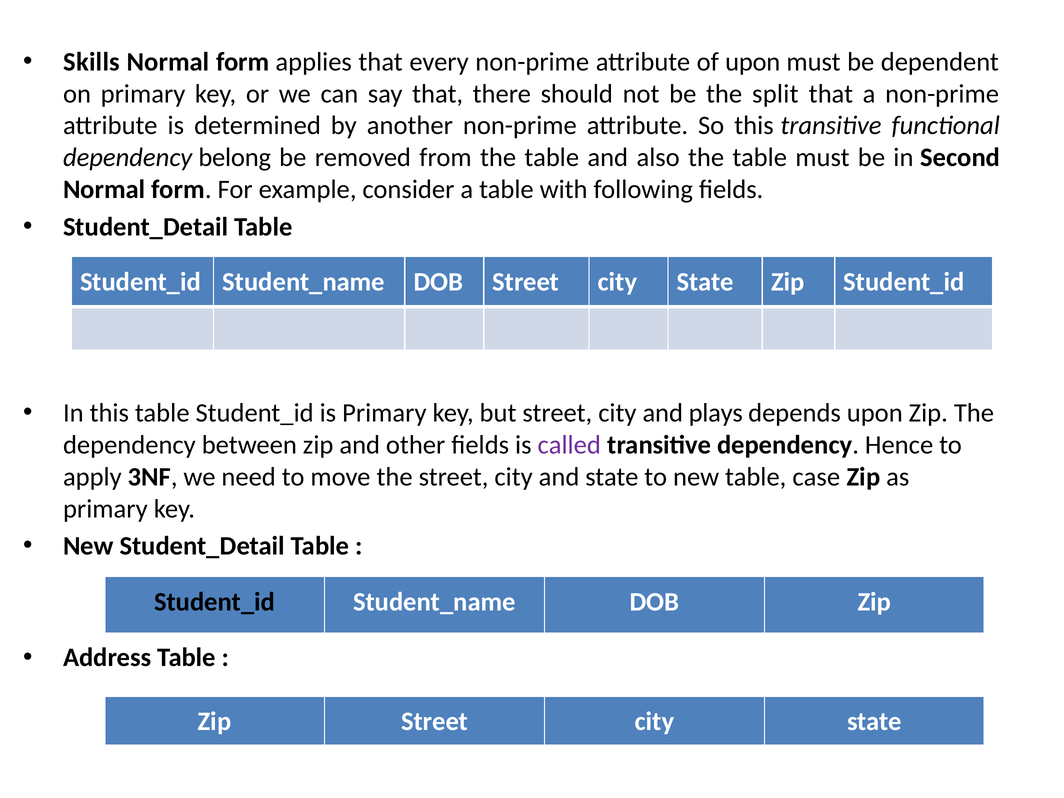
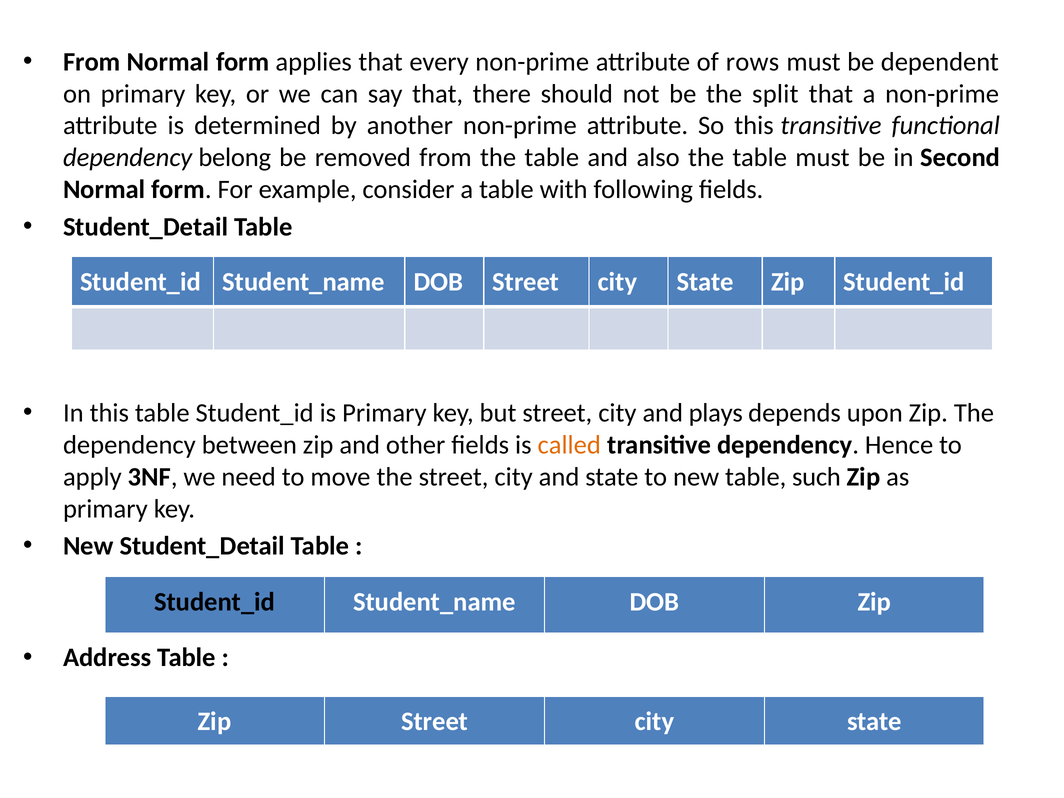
Skills: Skills -> From (92, 62)
of upon: upon -> rows (752, 62)
called colour: purple -> orange (569, 445)
case: case -> such (816, 477)
